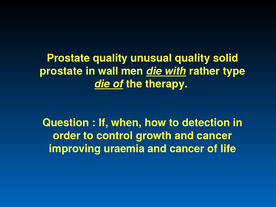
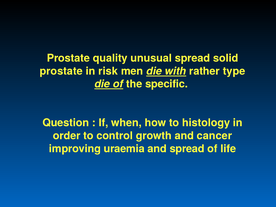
unusual quality: quality -> spread (192, 58)
wall: wall -> risk (108, 71)
therapy: therapy -> specific (167, 84)
detection: detection -> histology (206, 123)
cancer: cancer -> spread (187, 149)
